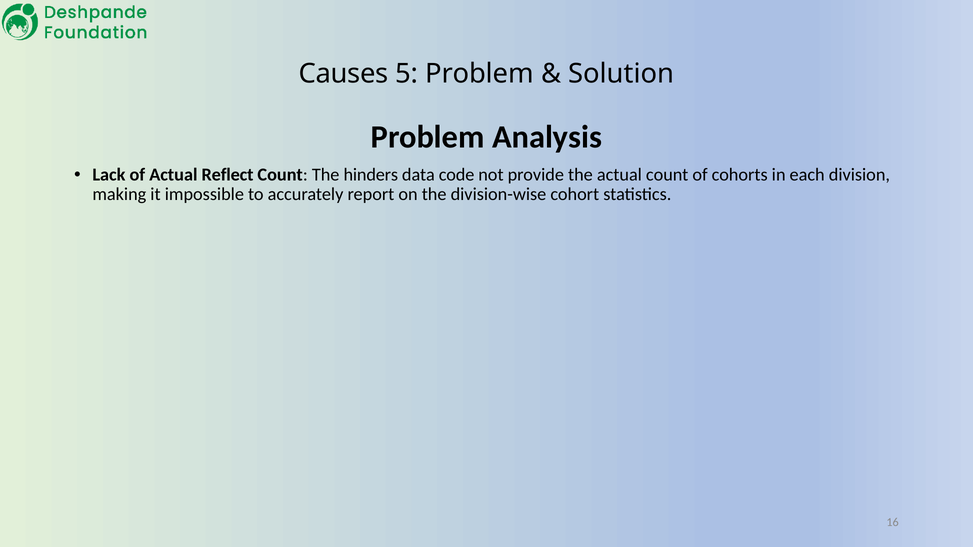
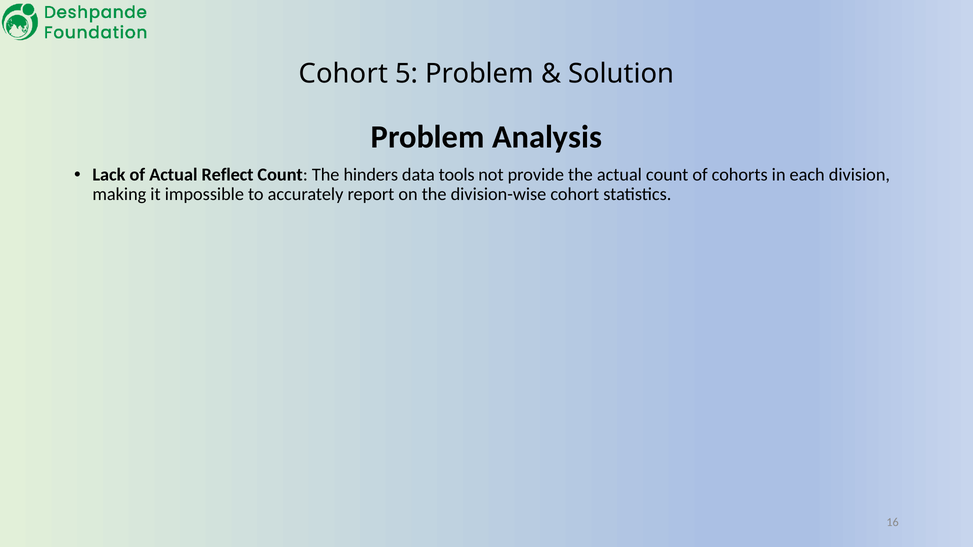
Causes: Causes -> Cohort (343, 74)
code: code -> tools (457, 175)
